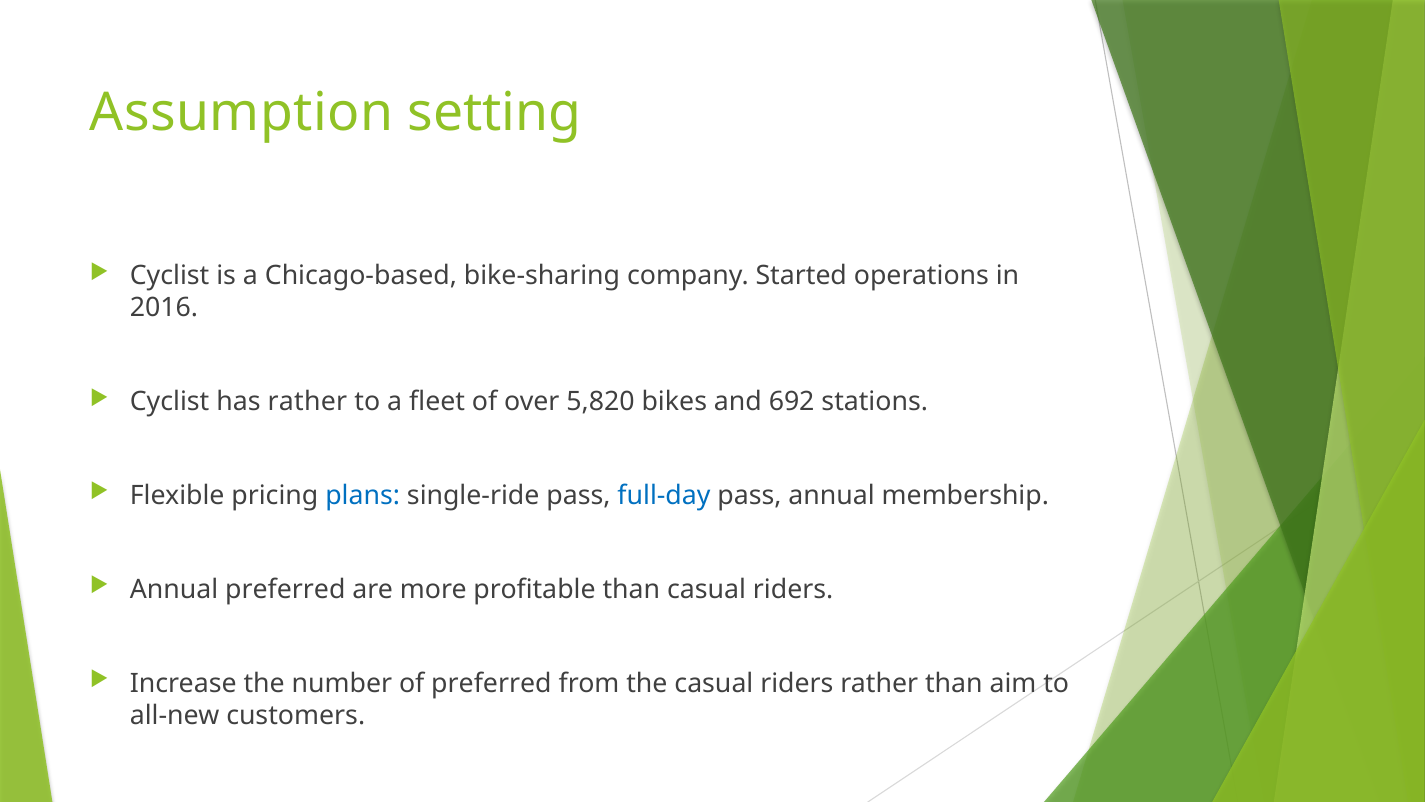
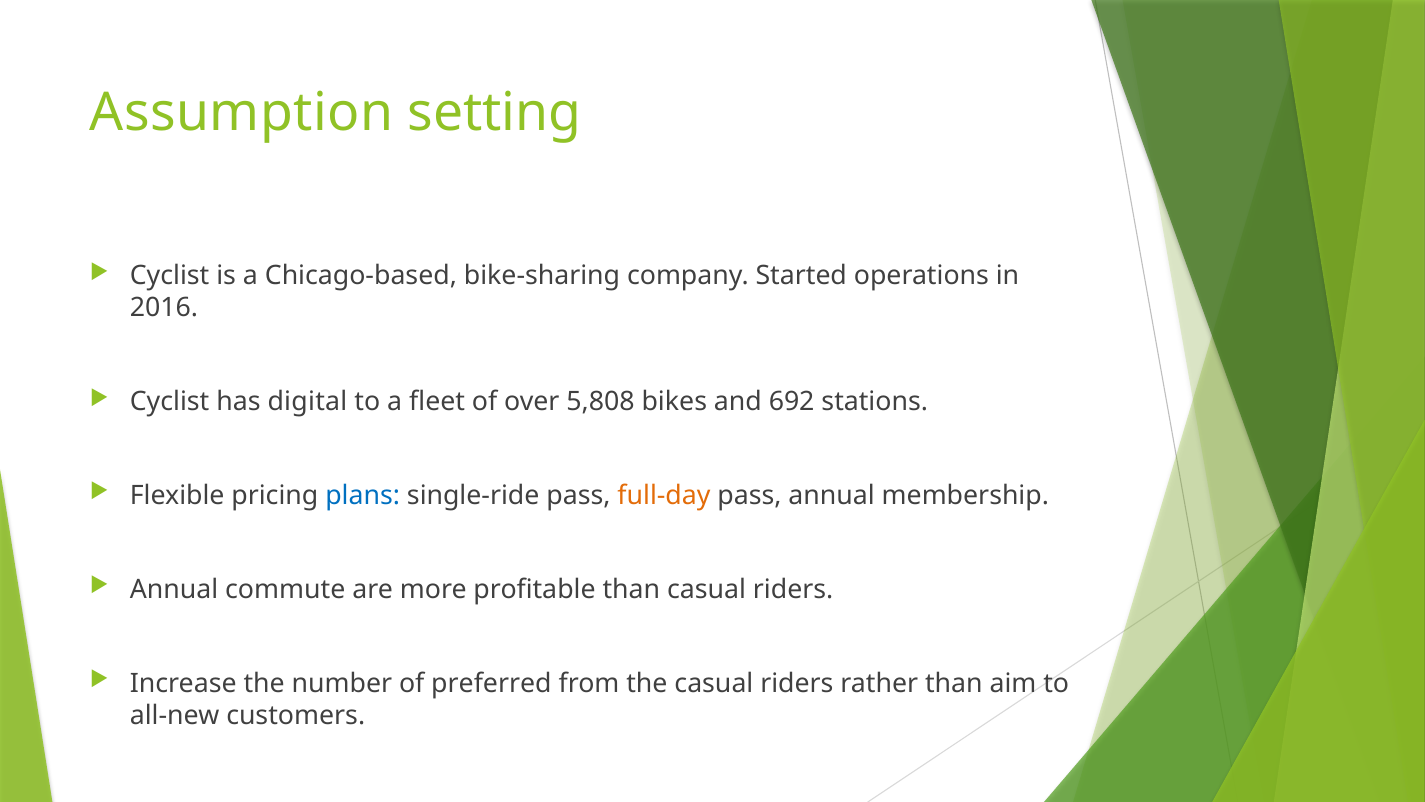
has rather: rather -> digital (307, 402)
5,820: 5,820 -> 5,808 (601, 402)
full-day colour: blue -> orange (664, 496)
Annual preferred: preferred -> commute (285, 589)
